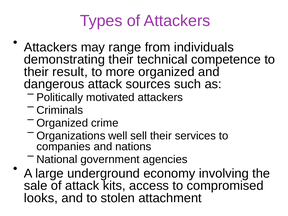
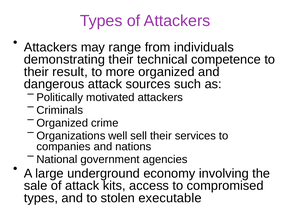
looks: looks -> types (41, 198)
attachment: attachment -> executable (170, 198)
